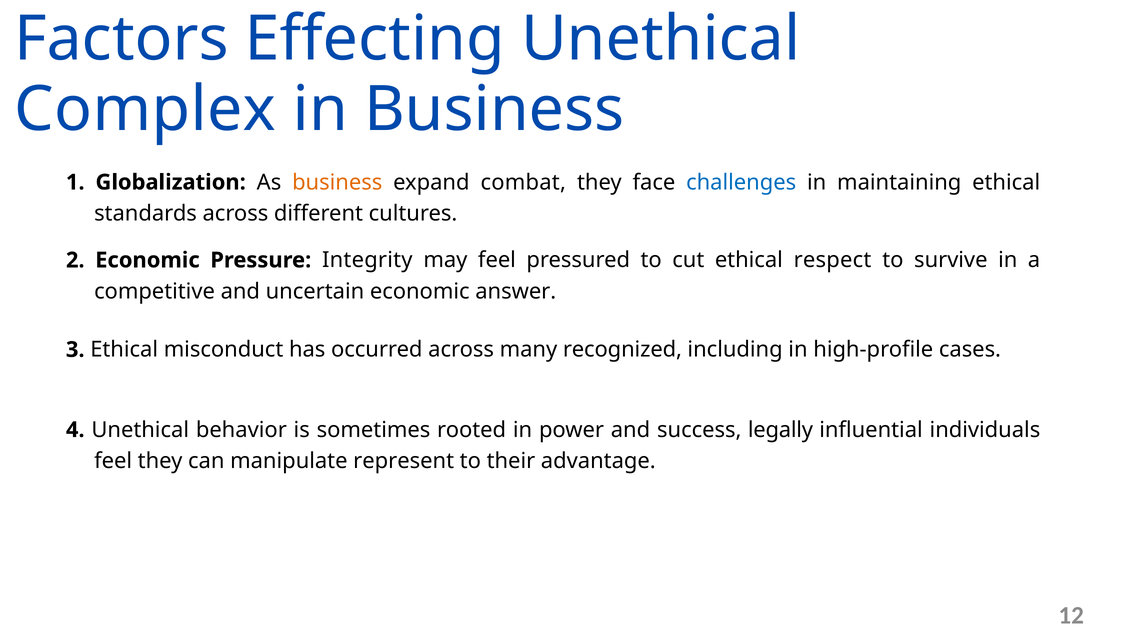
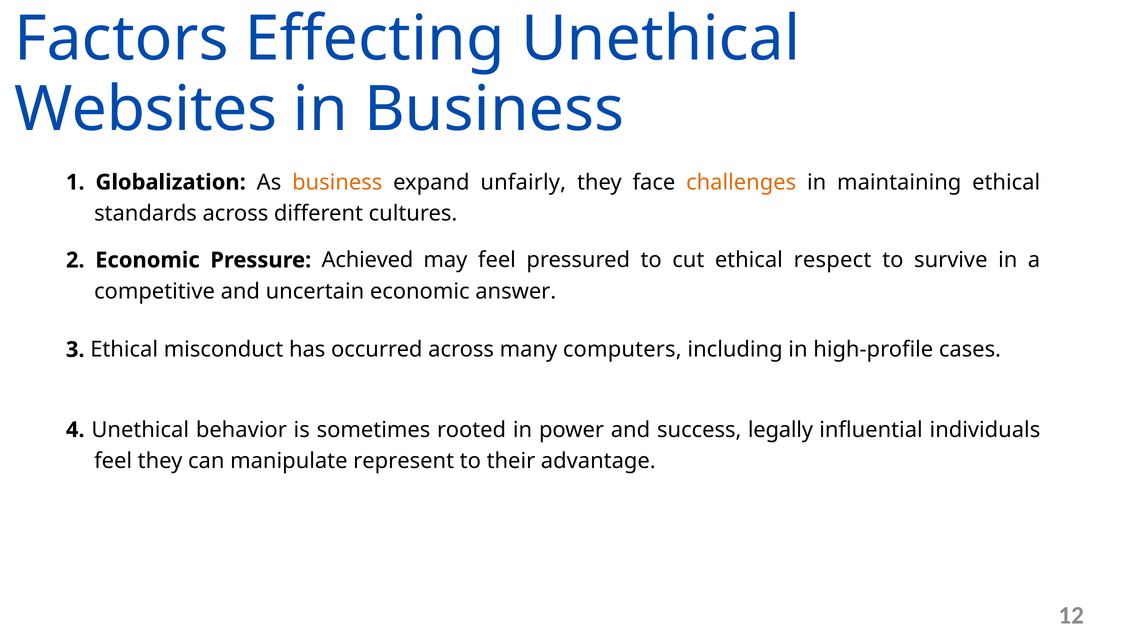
Complex: Complex -> Websites (146, 110)
combat: combat -> unfairly (523, 182)
challenges colour: blue -> orange (741, 182)
Integrity: Integrity -> Achieved (368, 260)
recognized: recognized -> computers (622, 349)
